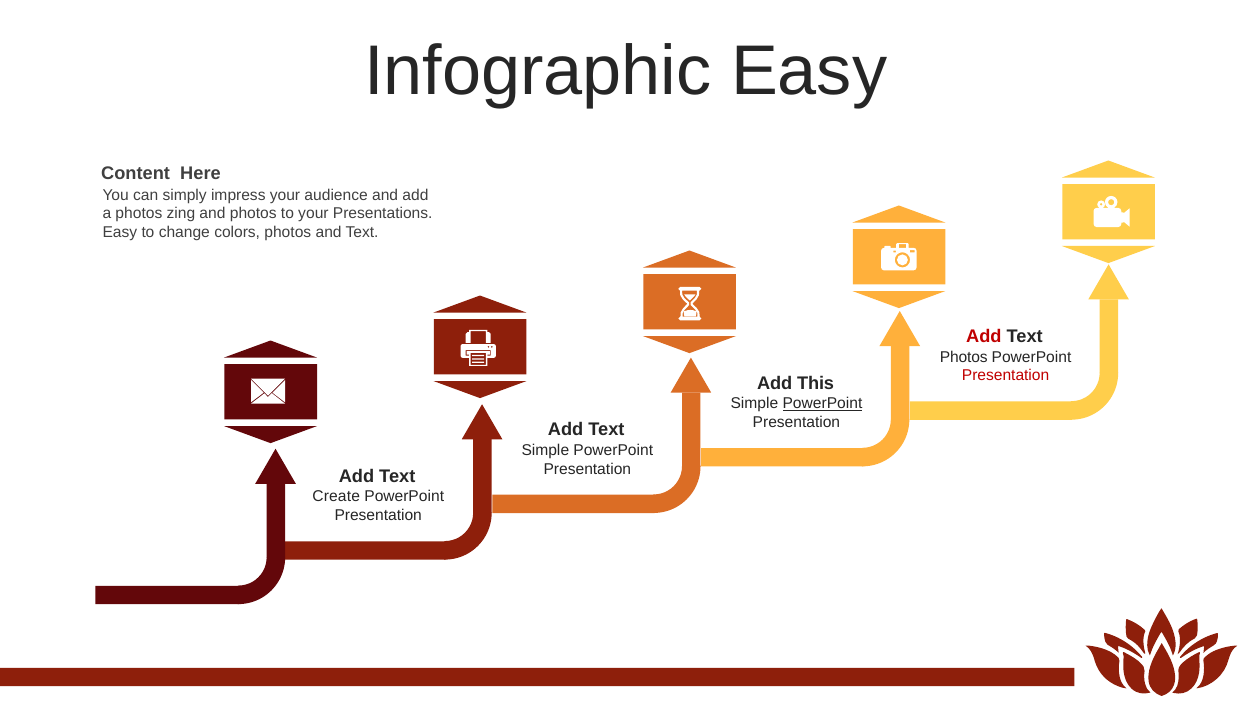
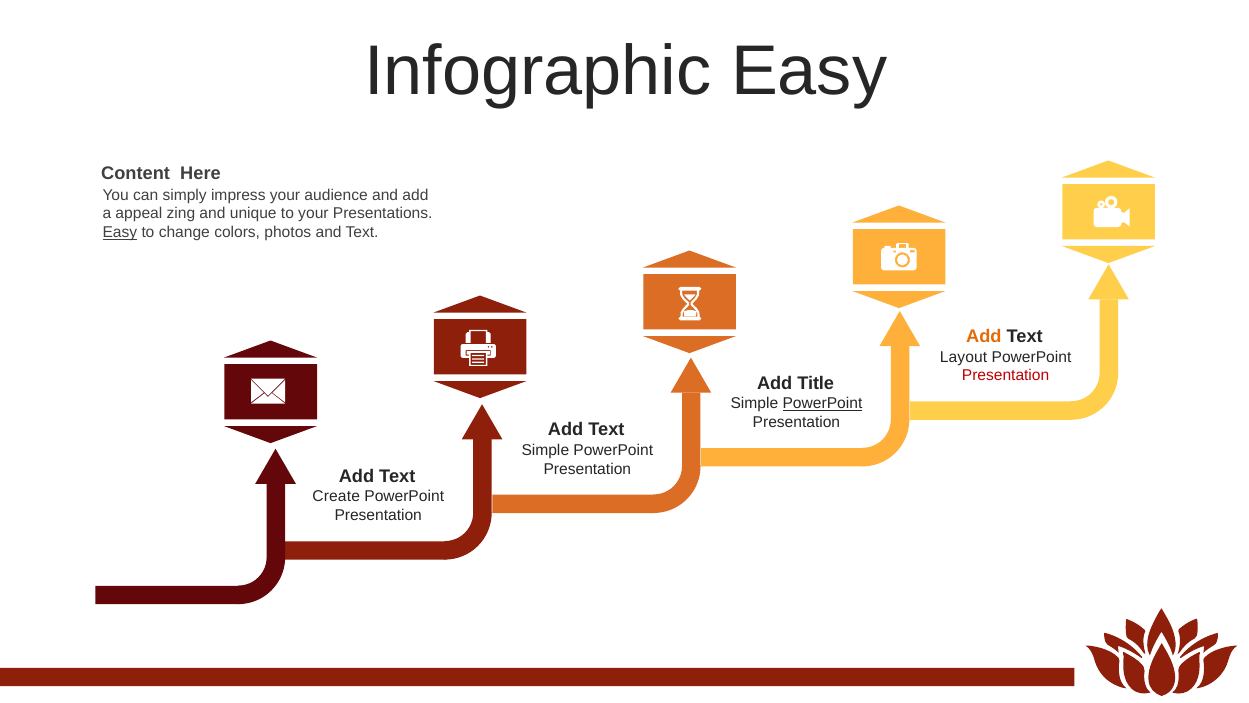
a photos: photos -> appeal (139, 214)
and photos: photos -> unique (253, 214)
Easy underline: none -> present (120, 232)
Add colour: red -> orange (984, 336)
Photos: Photos -> Layout (964, 357)
This: This -> Title (816, 383)
